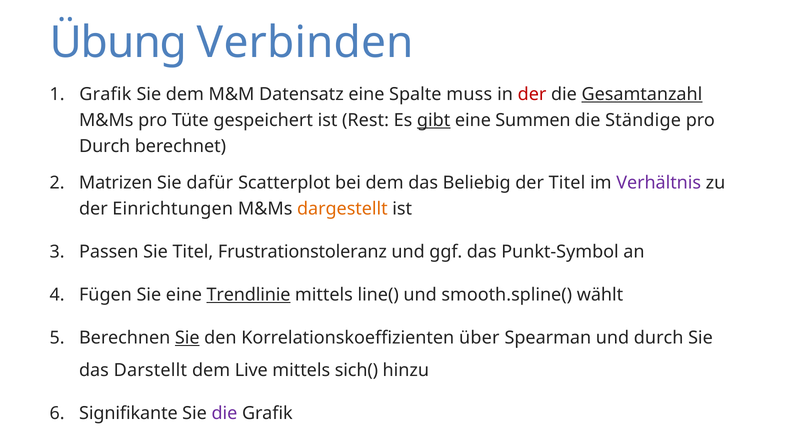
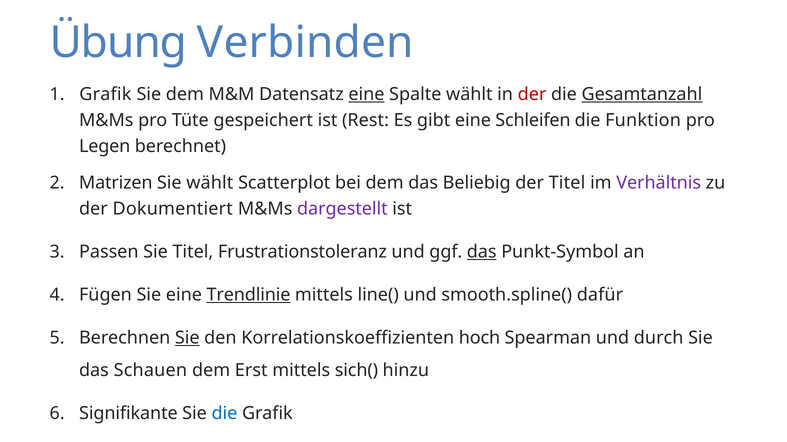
eine underline: none -> present (366, 95)
Spalte muss: muss -> wählt (469, 95)
gibt underline: present -> none (434, 120)
Summen: Summen -> Schleifen (533, 120)
Ständige: Ständige -> Funktion (643, 120)
Durch: Durch -> Legen (105, 146)
Sie dafür: dafür -> wählt (210, 183)
Einrichtungen: Einrichtungen -> Dokumentiert (173, 209)
dargestellt colour: orange -> purple (342, 209)
das underline: none -> present (482, 252)
wählt: wählt -> dafür (600, 295)
über: über -> hoch (479, 338)
Darstellt: Darstellt -> Schauen (150, 371)
Live: Live -> Erst (251, 371)
die colour: purple -> blue (224, 414)
